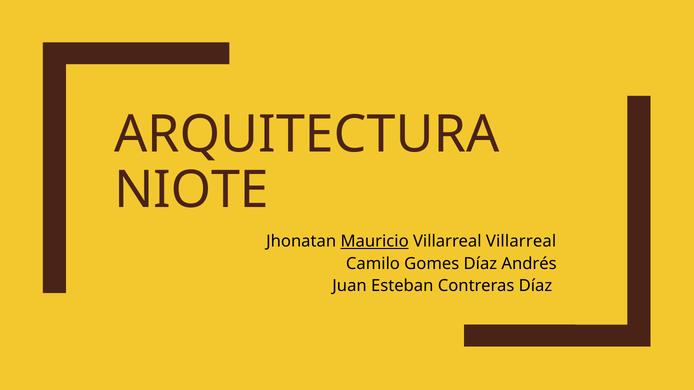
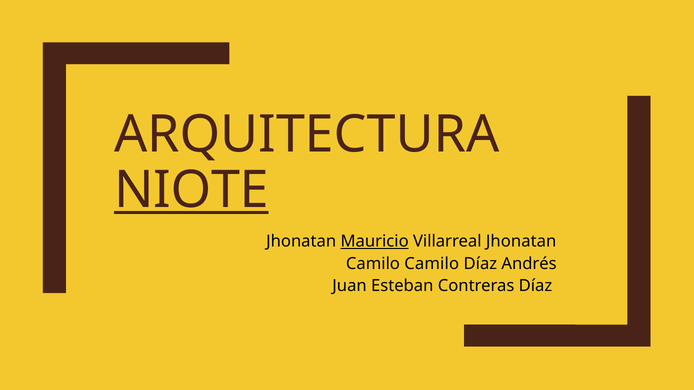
NIOTE underline: none -> present (191, 190)
Villarreal Villarreal: Villarreal -> Jhonatan (521, 241)
Camilo Gomes: Gomes -> Camilo (432, 264)
